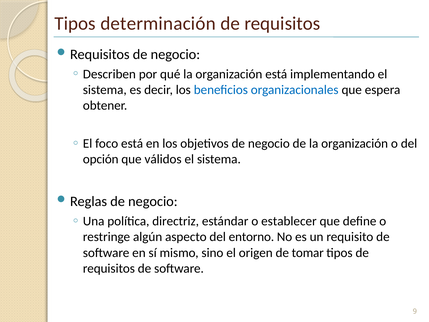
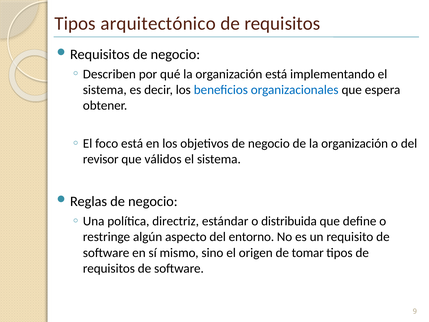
determinación: determinación -> arquitectónico (158, 23)
opción: opción -> revisor (101, 159)
establecer: establecer -> distribuida (289, 221)
